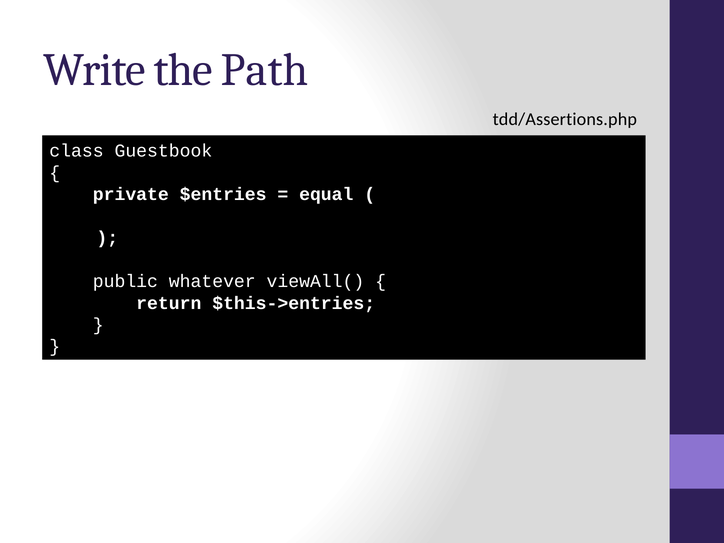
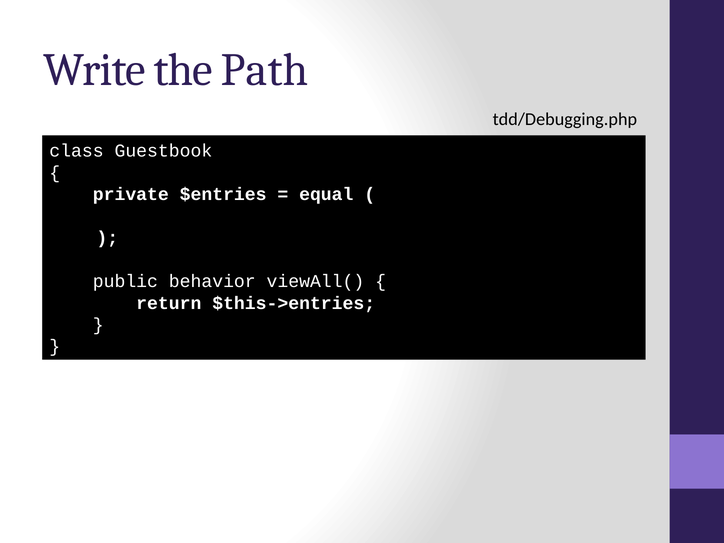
tdd/Assertions.php: tdd/Assertions.php -> tdd/Debugging.php (565, 120)
whatever: whatever -> behavior (212, 281)
